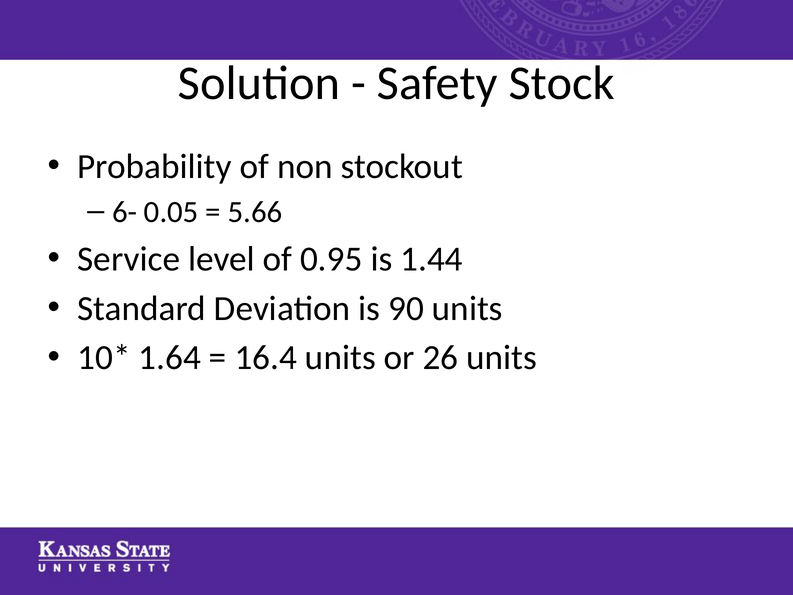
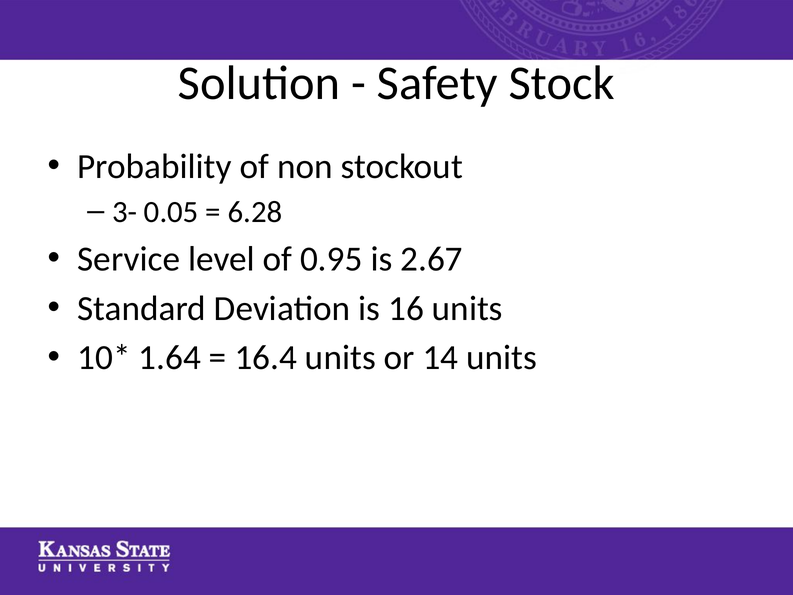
6-: 6- -> 3- (125, 212)
5.66: 5.66 -> 6.28 (255, 212)
1.44: 1.44 -> 2.67 (432, 259)
90: 90 -> 16 (406, 308)
26: 26 -> 14 (440, 358)
